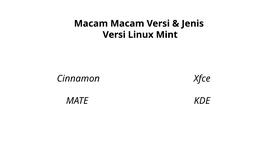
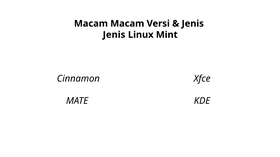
Versi: Versi -> Jenis (114, 35)
